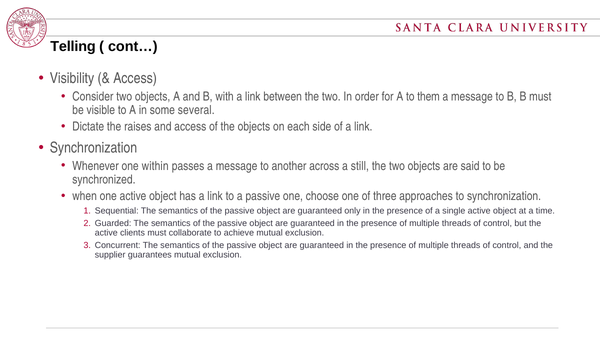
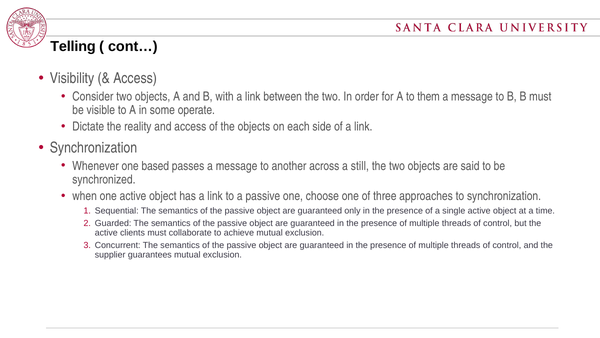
several: several -> operate (196, 110)
raises: raises -> reality (138, 127)
within: within -> based (155, 166)
